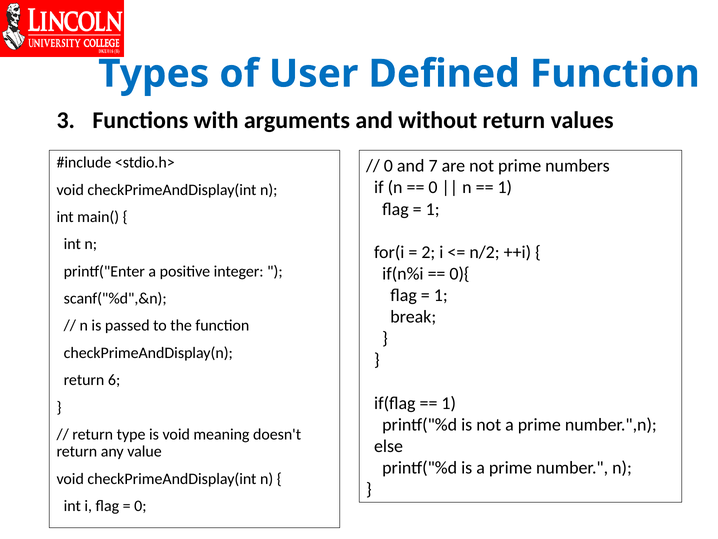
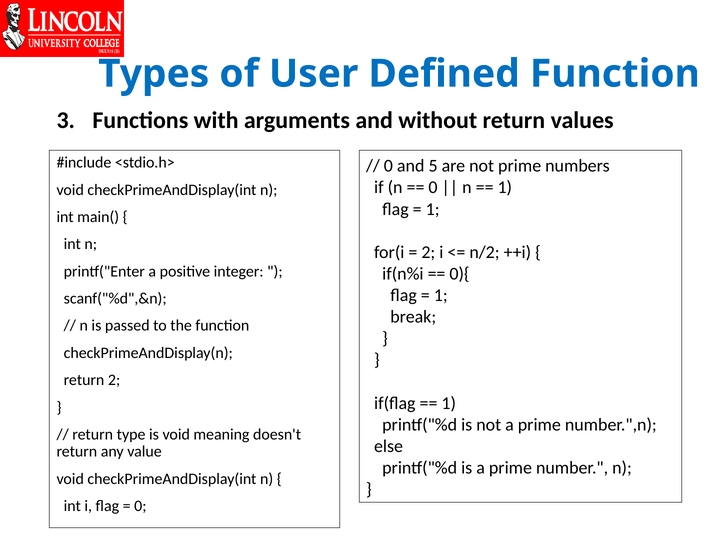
7: 7 -> 5 (433, 166)
return 6: 6 -> 2 (114, 380)
